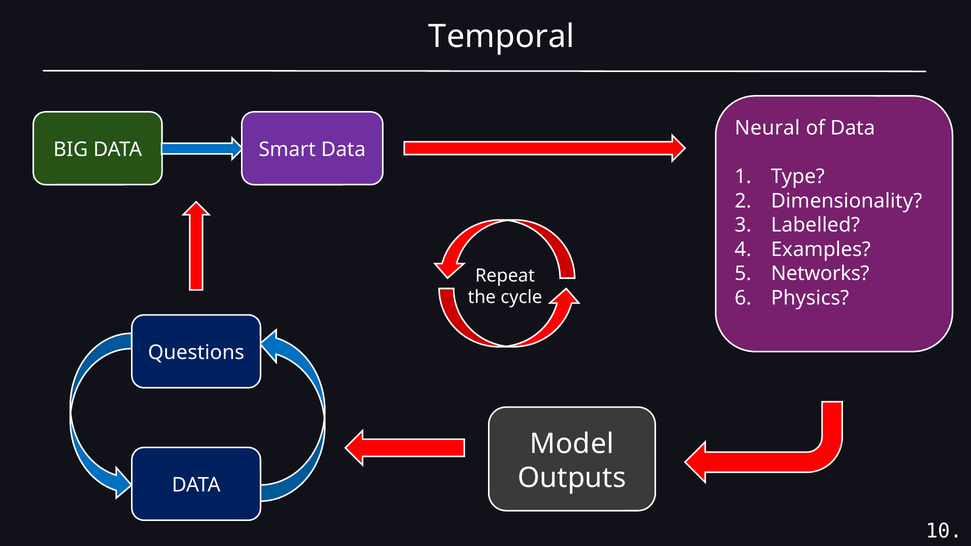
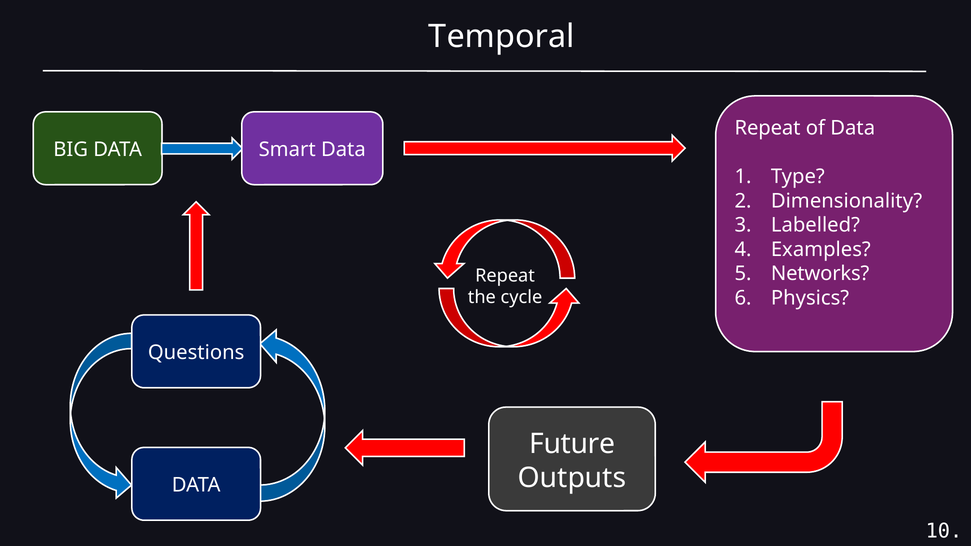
Neural: Neural -> Repeat (768, 128)
Model: Model -> Future (572, 444)
